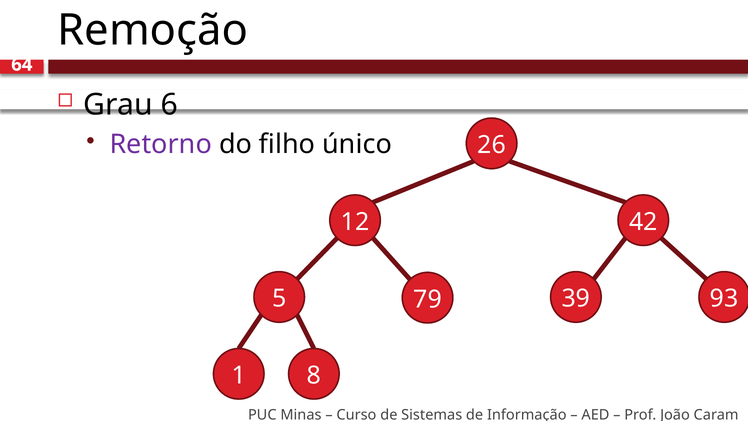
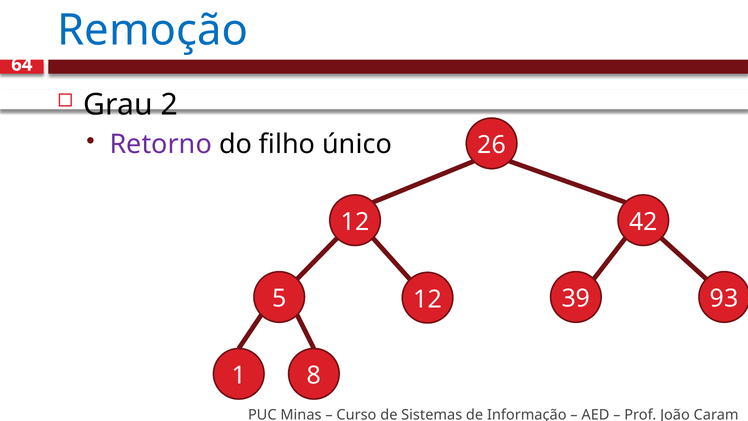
Remoção colour: black -> blue (153, 30)
6: 6 -> 2 (169, 105)
5 79: 79 -> 12 (428, 299)
